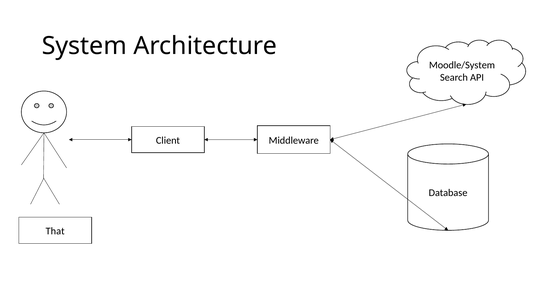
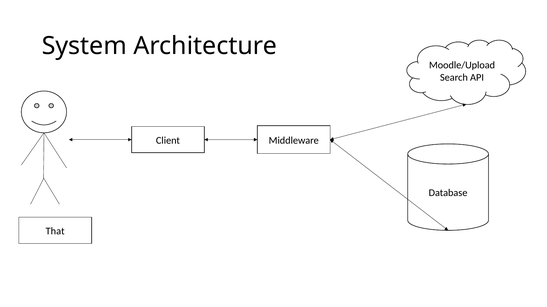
Moodle/System: Moodle/System -> Moodle/Upload (462, 65)
